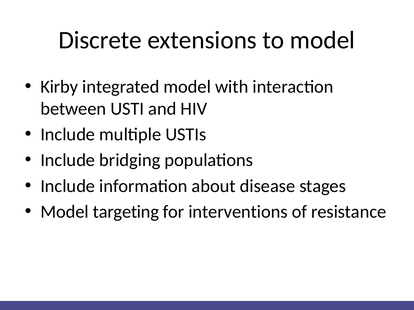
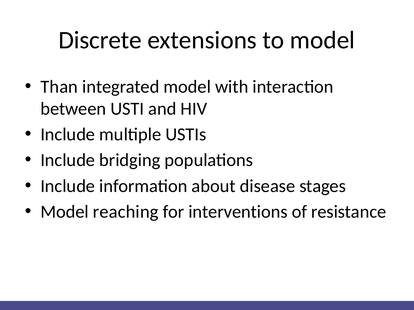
Kirby: Kirby -> Than (59, 87)
targeting: targeting -> reaching (126, 212)
